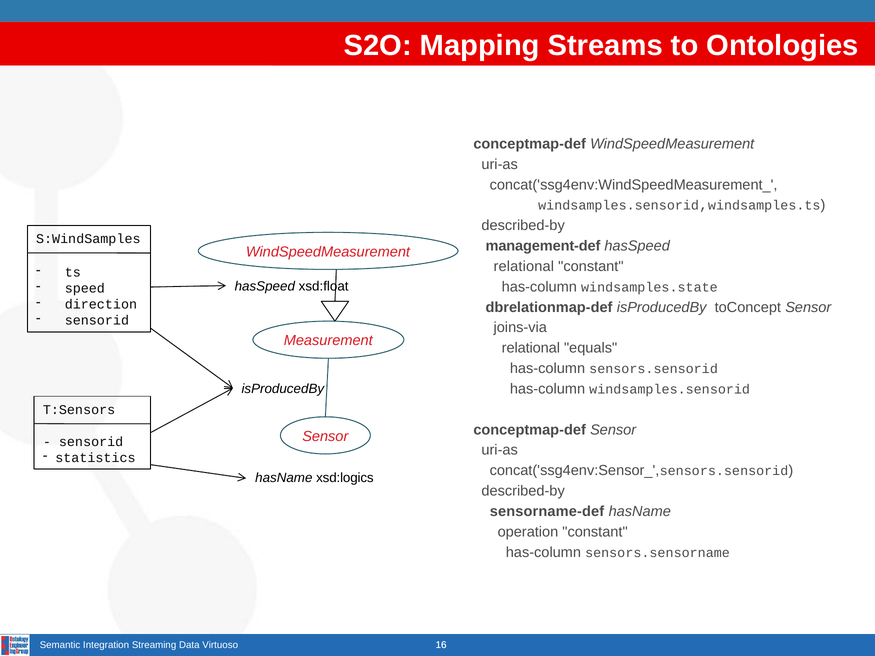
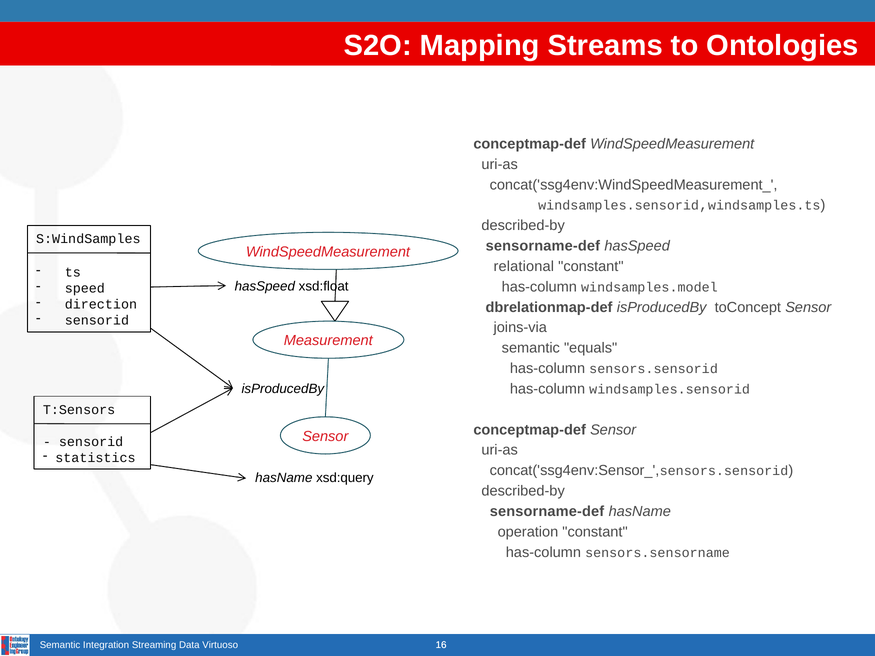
management-def: management-def -> sensorname-def (543, 246)
windsamples.state: windsamples.state -> windsamples.model (649, 287)
relational: relational -> semantic (531, 348)
xsd:logics: xsd:logics -> xsd:query (345, 478)
